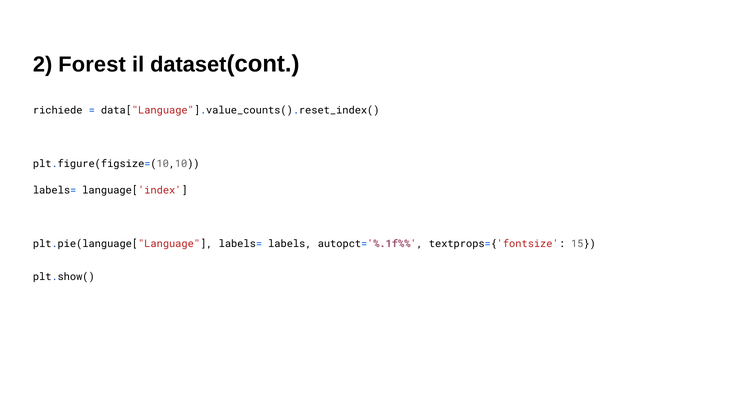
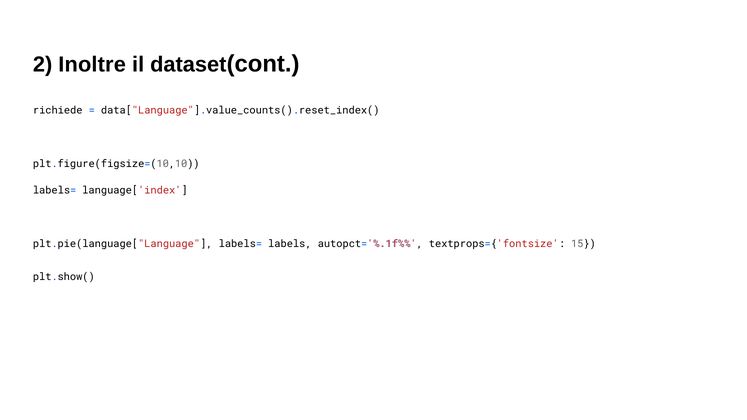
Forest: Forest -> Inoltre (92, 65)
